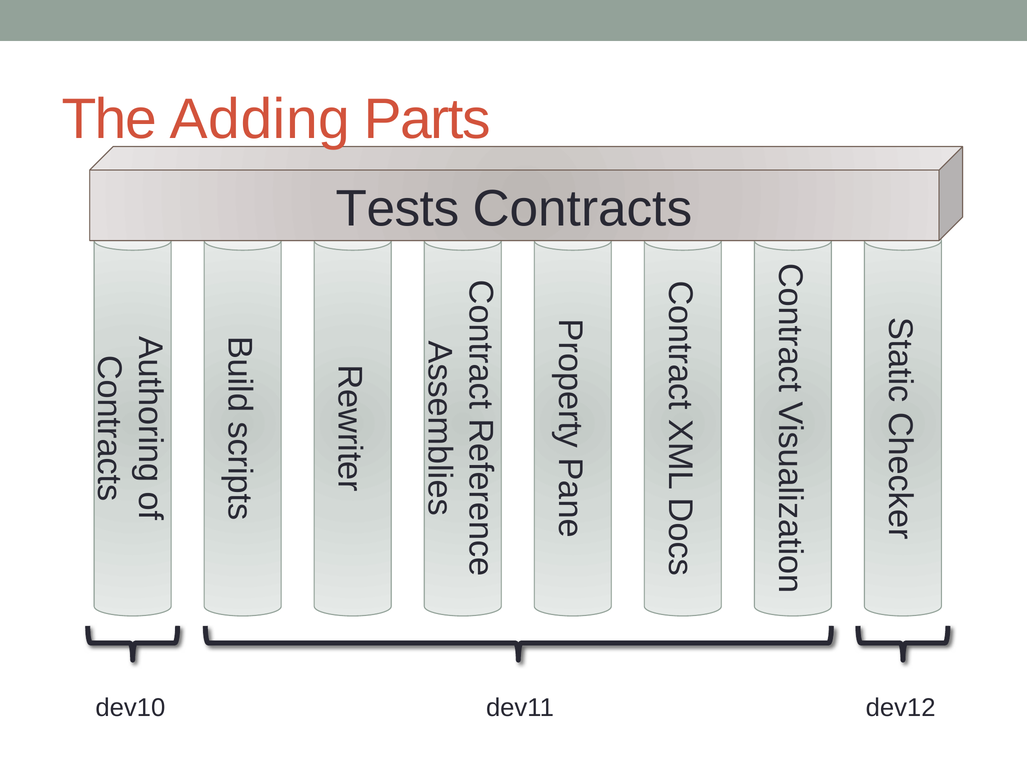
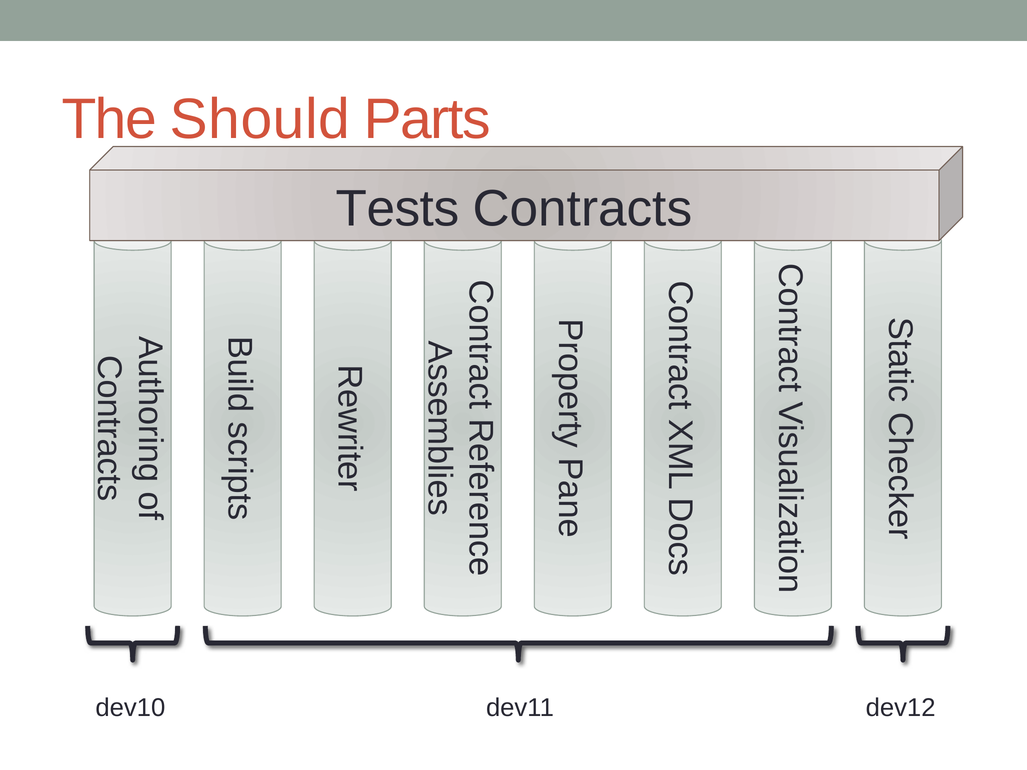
Adding: Adding -> Should (260, 120)
